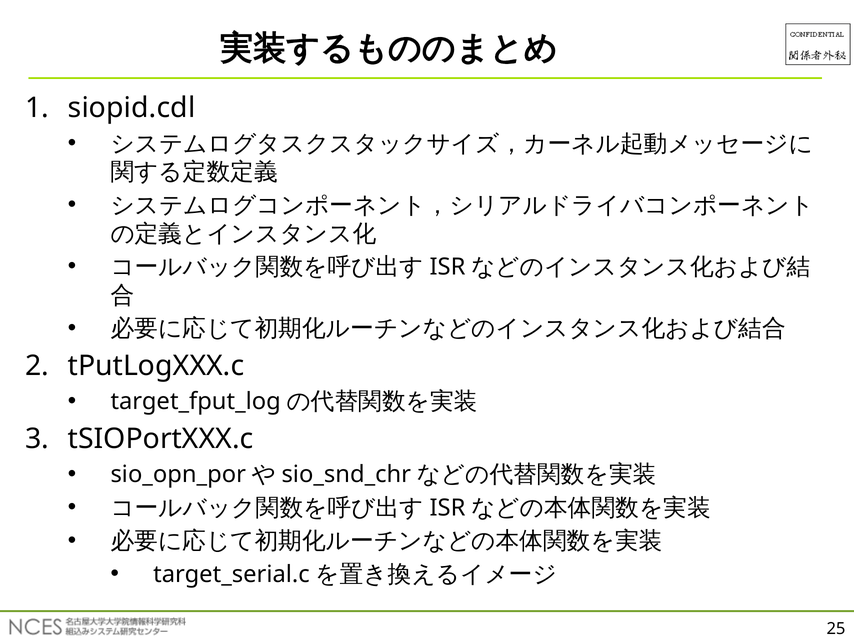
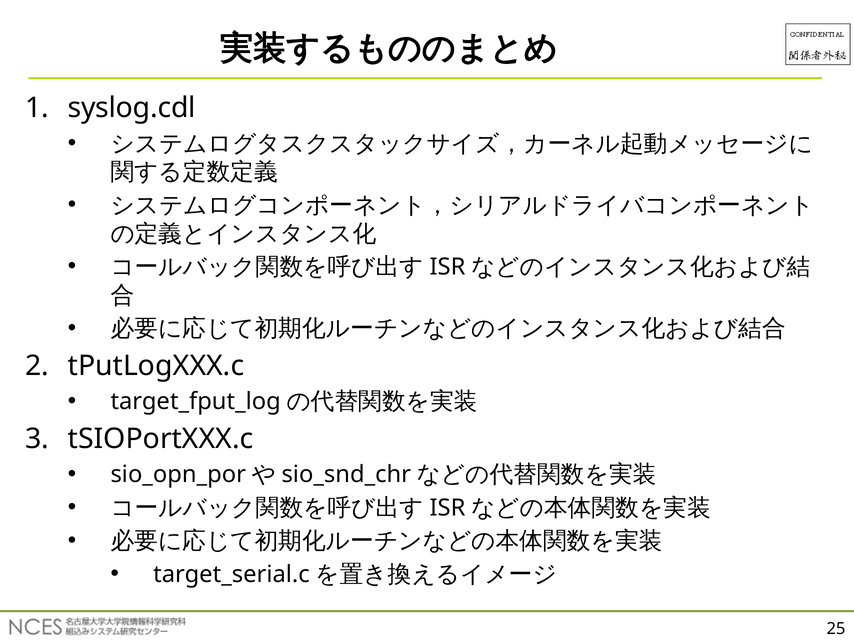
siopid.cdl: siopid.cdl -> syslog.cdl (132, 108)
